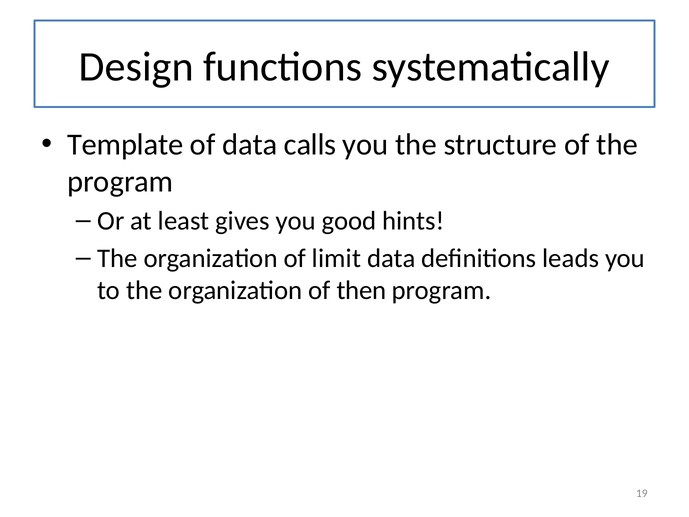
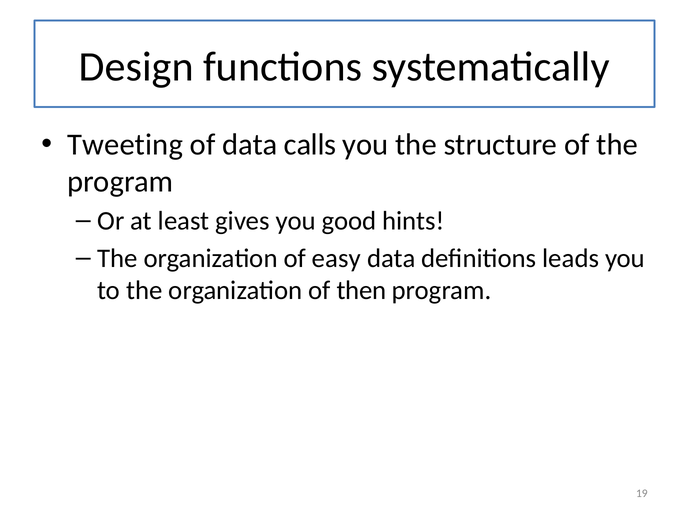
Template: Template -> Tweeting (125, 145)
limit: limit -> easy (337, 258)
